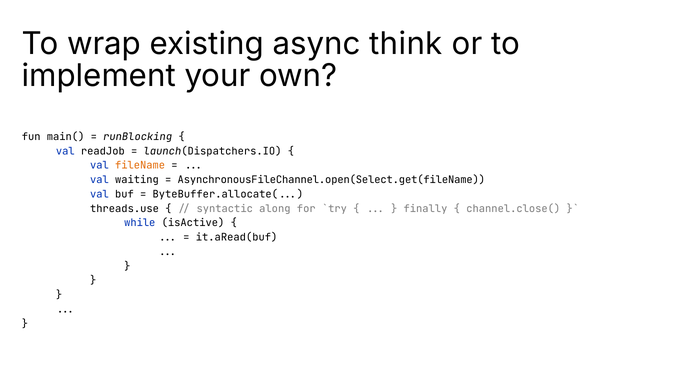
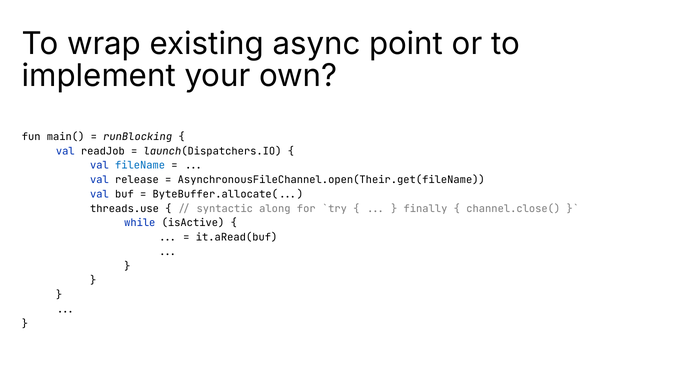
think: think -> point (406, 44)
fileName colour: orange -> blue (140, 165)
waiting: waiting -> release (137, 180)
AsynchronousFileChannel.open(Select.get(fileName: AsynchronousFileChannel.open(Select.get(fileName -> AsynchronousFileChannel.open(Their.get(fileName (331, 180)
